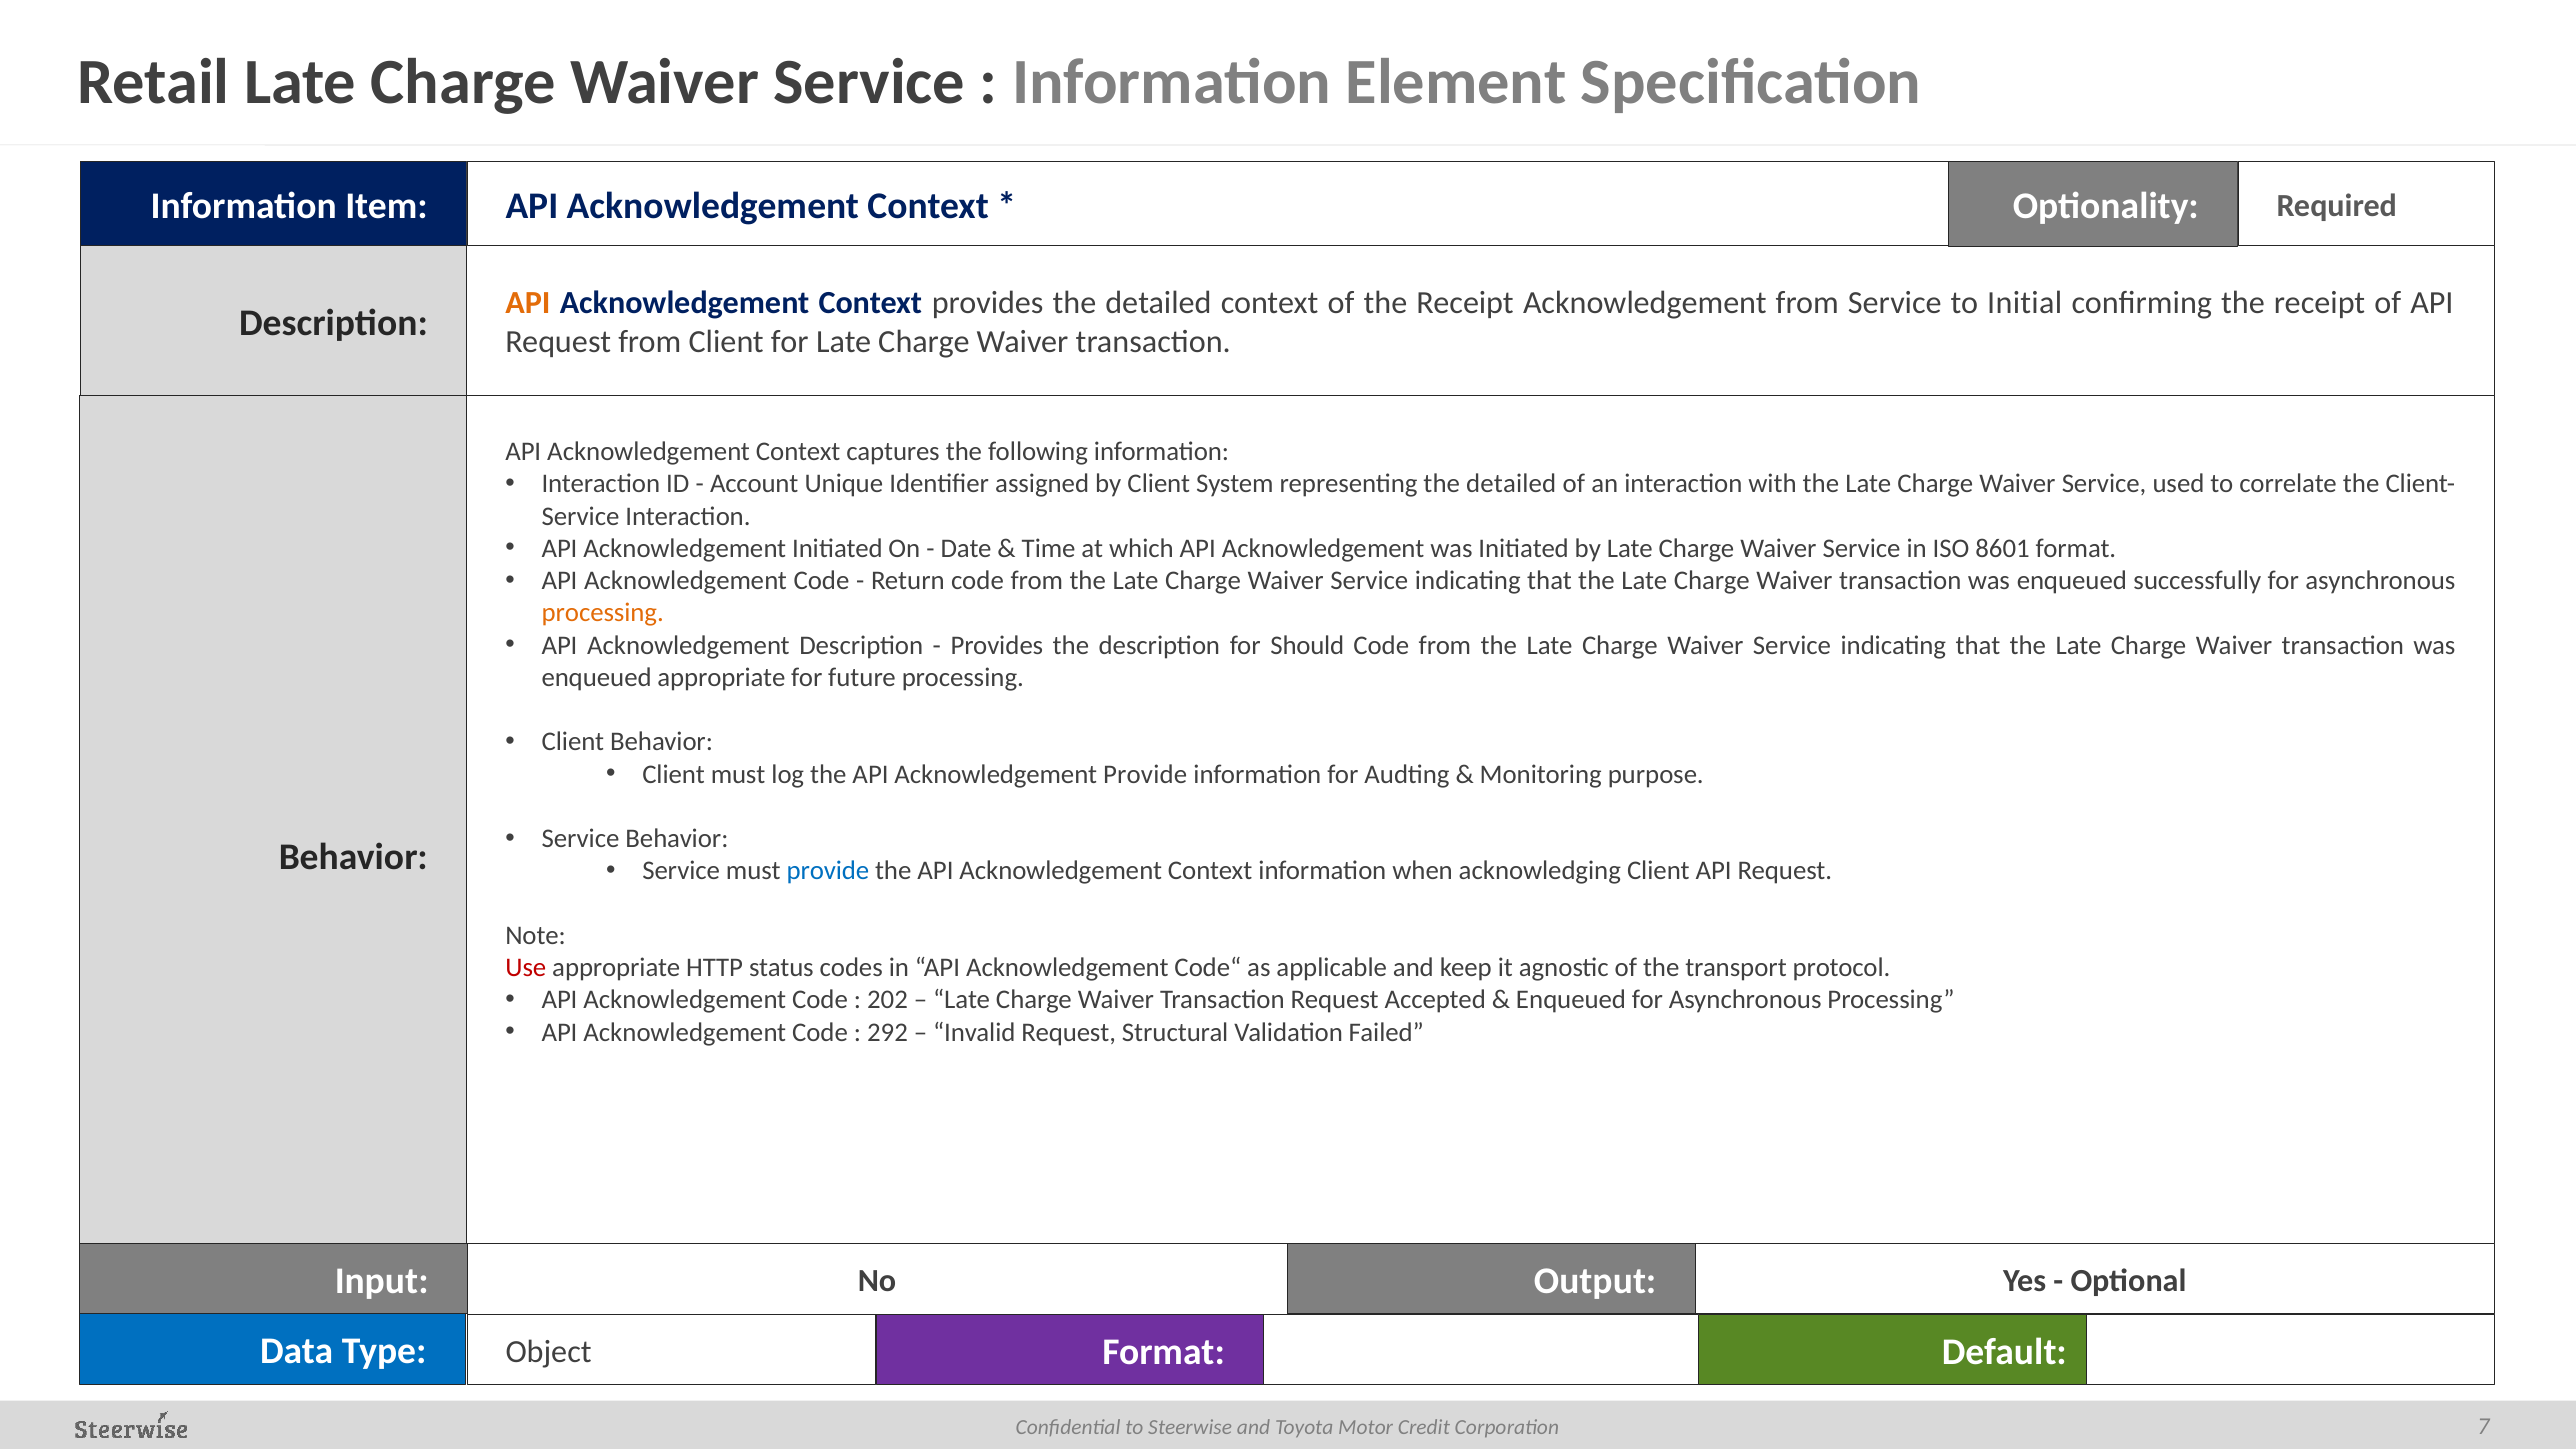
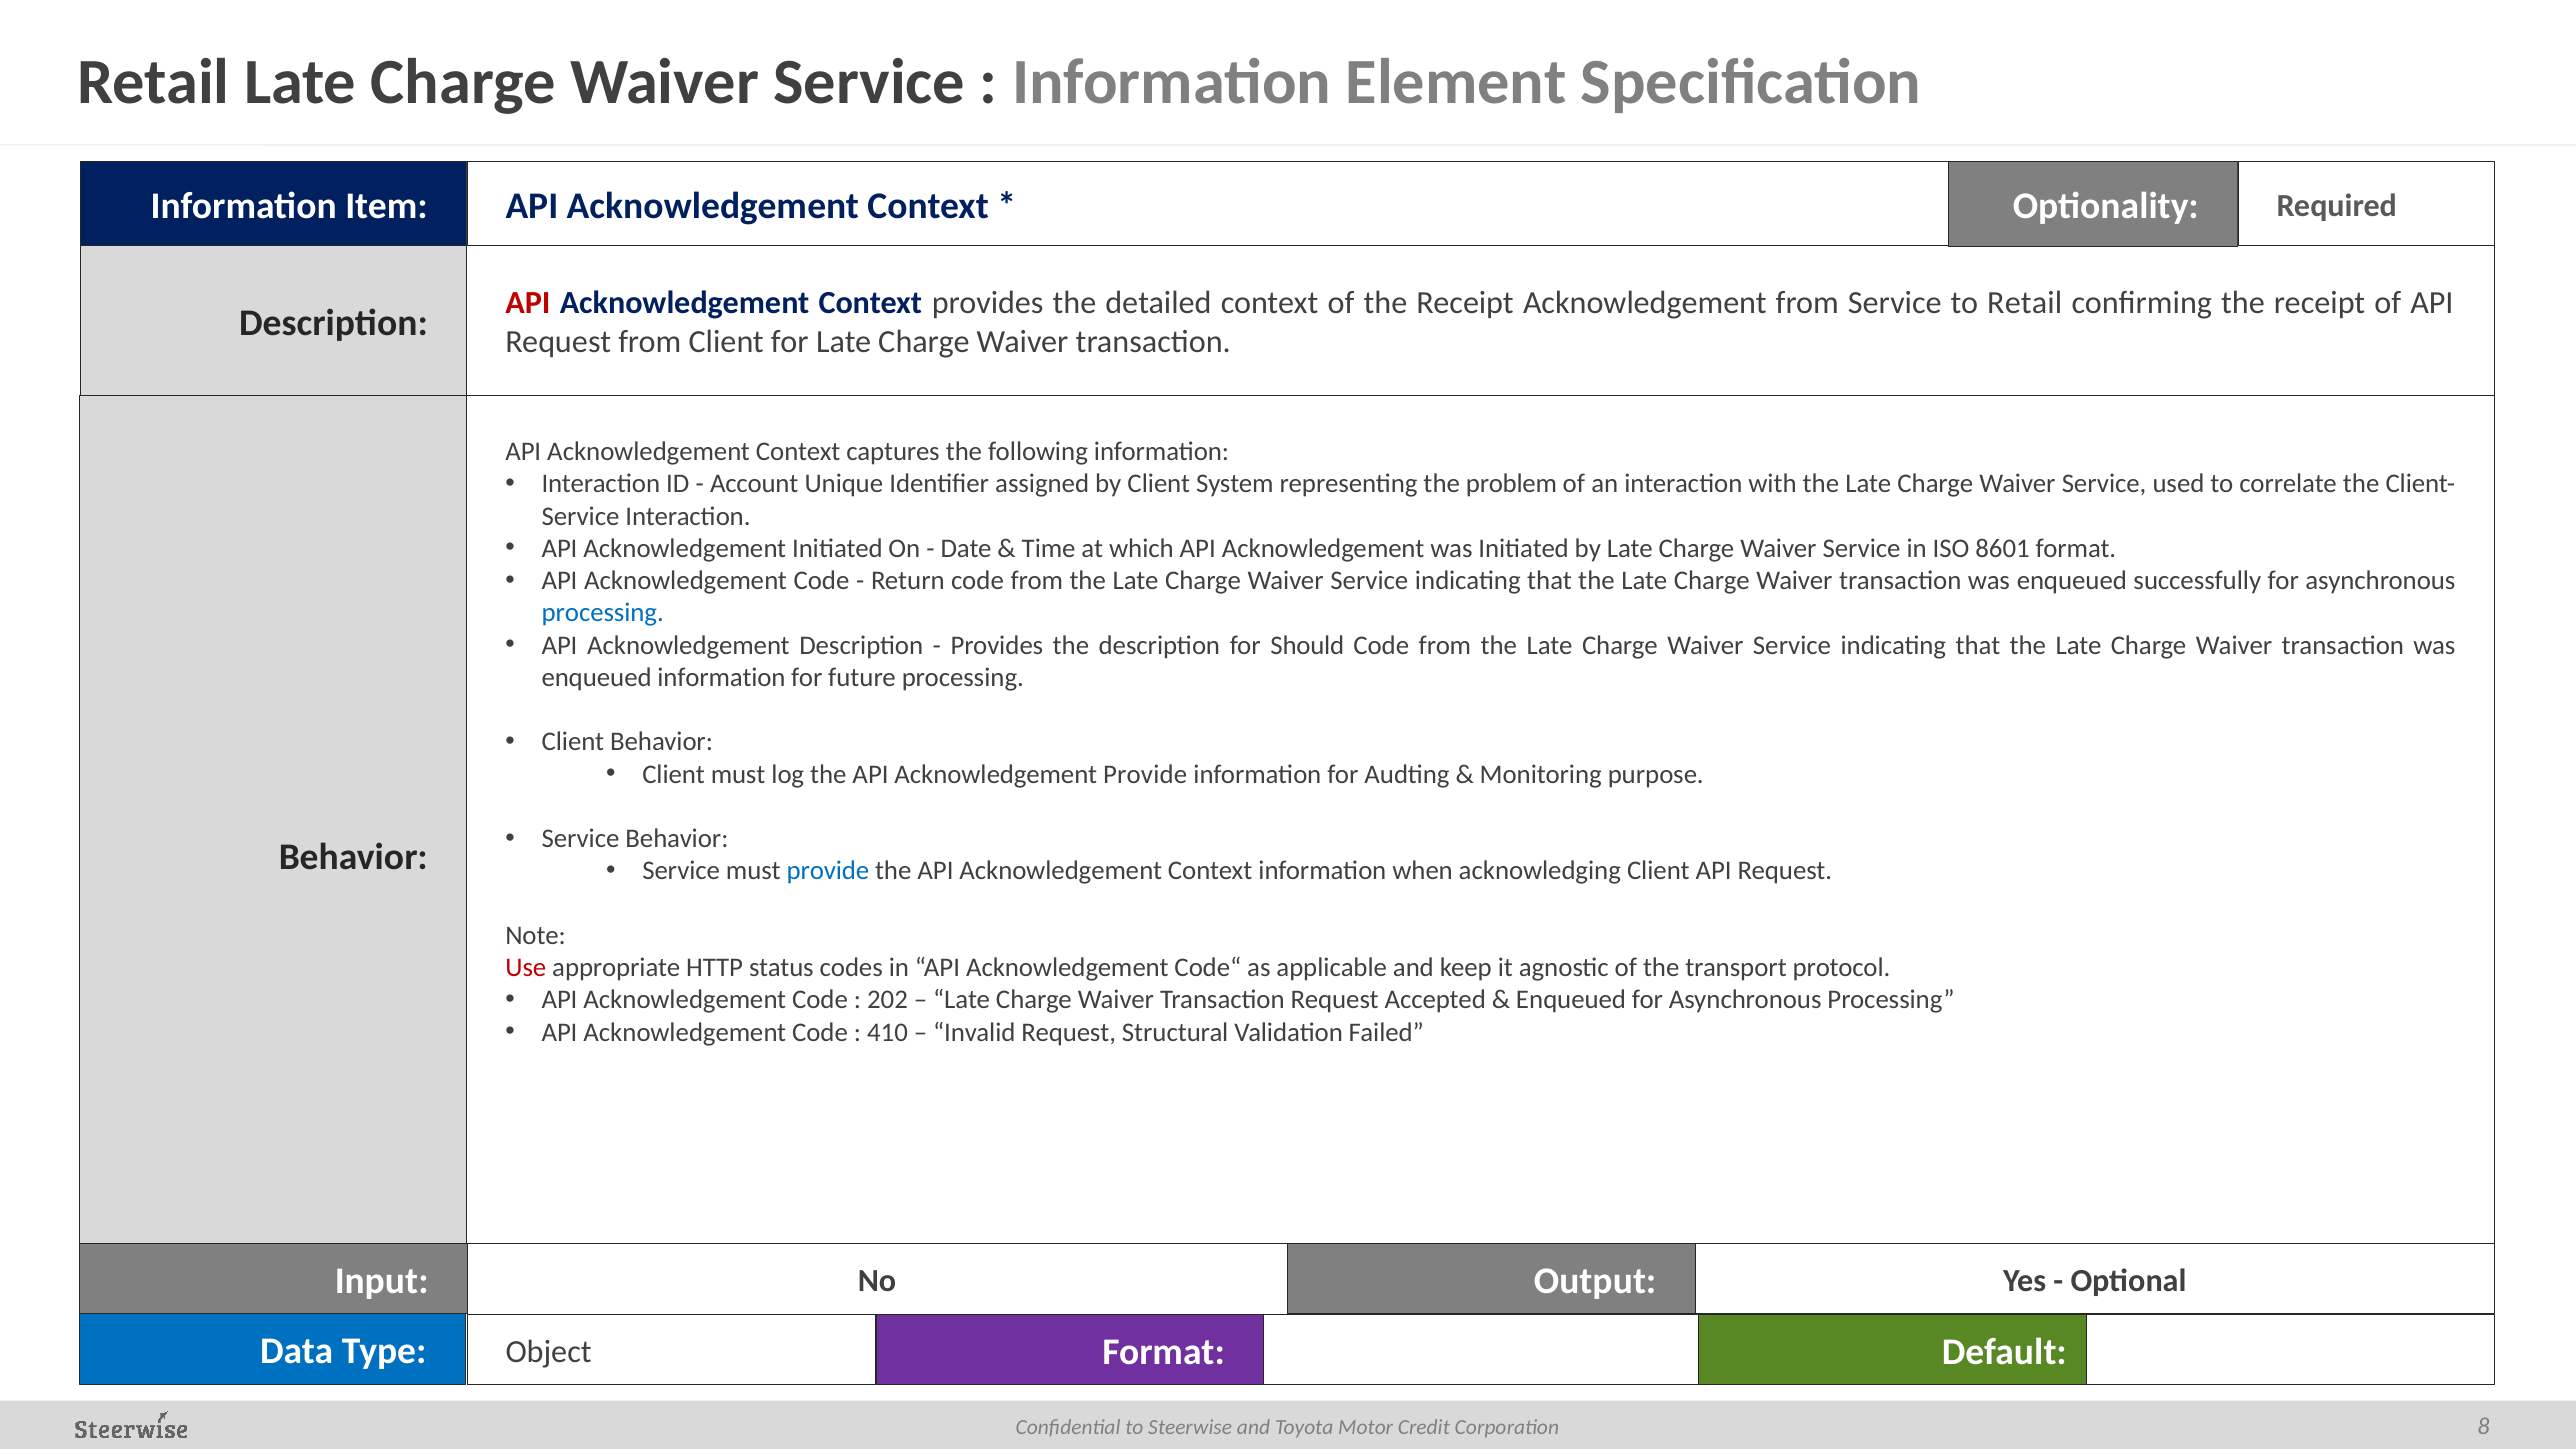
API colour: orange -> red (528, 303)
to Initial: Initial -> Retail (2025, 303)
representing the detailed: detailed -> problem (1511, 484)
processing colour: orange -> blue (603, 613)
enqueued appropriate: appropriate -> information (721, 677)
292: 292 -> 410 (888, 1032)
7: 7 -> 8 (2483, 1426)
